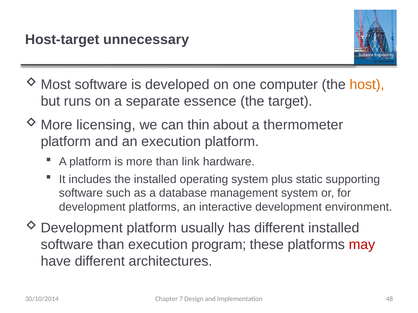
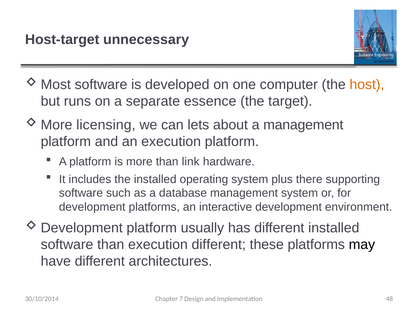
thin: thin -> lets (198, 125)
a thermometer: thermometer -> management (303, 125)
static: static -> there (309, 180)
execution program: program -> different (219, 245)
may colour: red -> black (362, 245)
